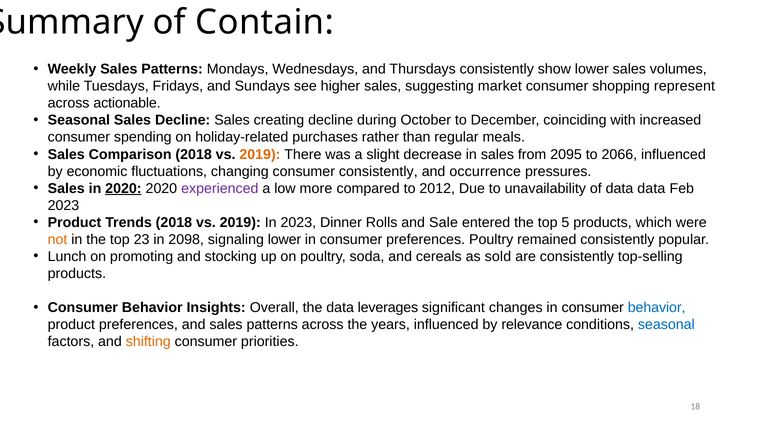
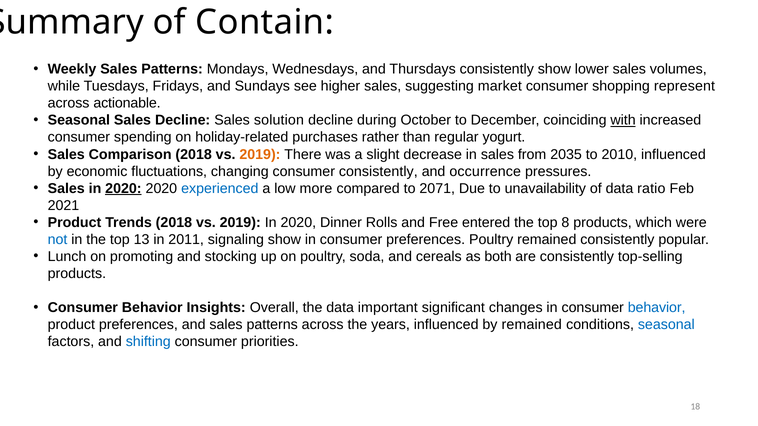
creating: creating -> solution (279, 120)
with underline: none -> present (623, 120)
meals: meals -> yogurt (504, 137)
2095: 2095 -> 2035 (566, 154)
2066: 2066 -> 2010 (619, 154)
experienced colour: purple -> blue (220, 189)
2012: 2012 -> 2071 (437, 189)
data data: data -> ratio (651, 189)
2023: 2023 -> 2021 (63, 206)
2019 In 2023: 2023 -> 2020 (298, 223)
Sale: Sale -> Free (444, 223)
5: 5 -> 8 (565, 223)
not colour: orange -> blue (58, 240)
23: 23 -> 13 (142, 240)
2098: 2098 -> 2011 (186, 240)
signaling lower: lower -> show (284, 240)
sold: sold -> both (498, 257)
leverages: leverages -> important (388, 308)
by relevance: relevance -> remained (532, 325)
shifting colour: orange -> blue (148, 342)
